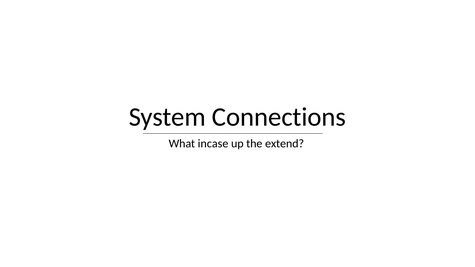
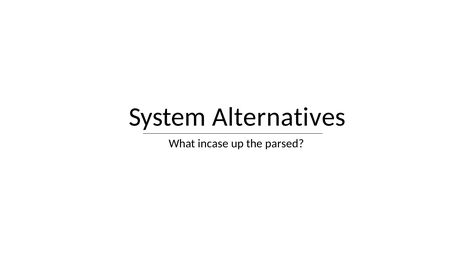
Connections: Connections -> Alternatives (279, 117)
extend: extend -> parsed (285, 144)
